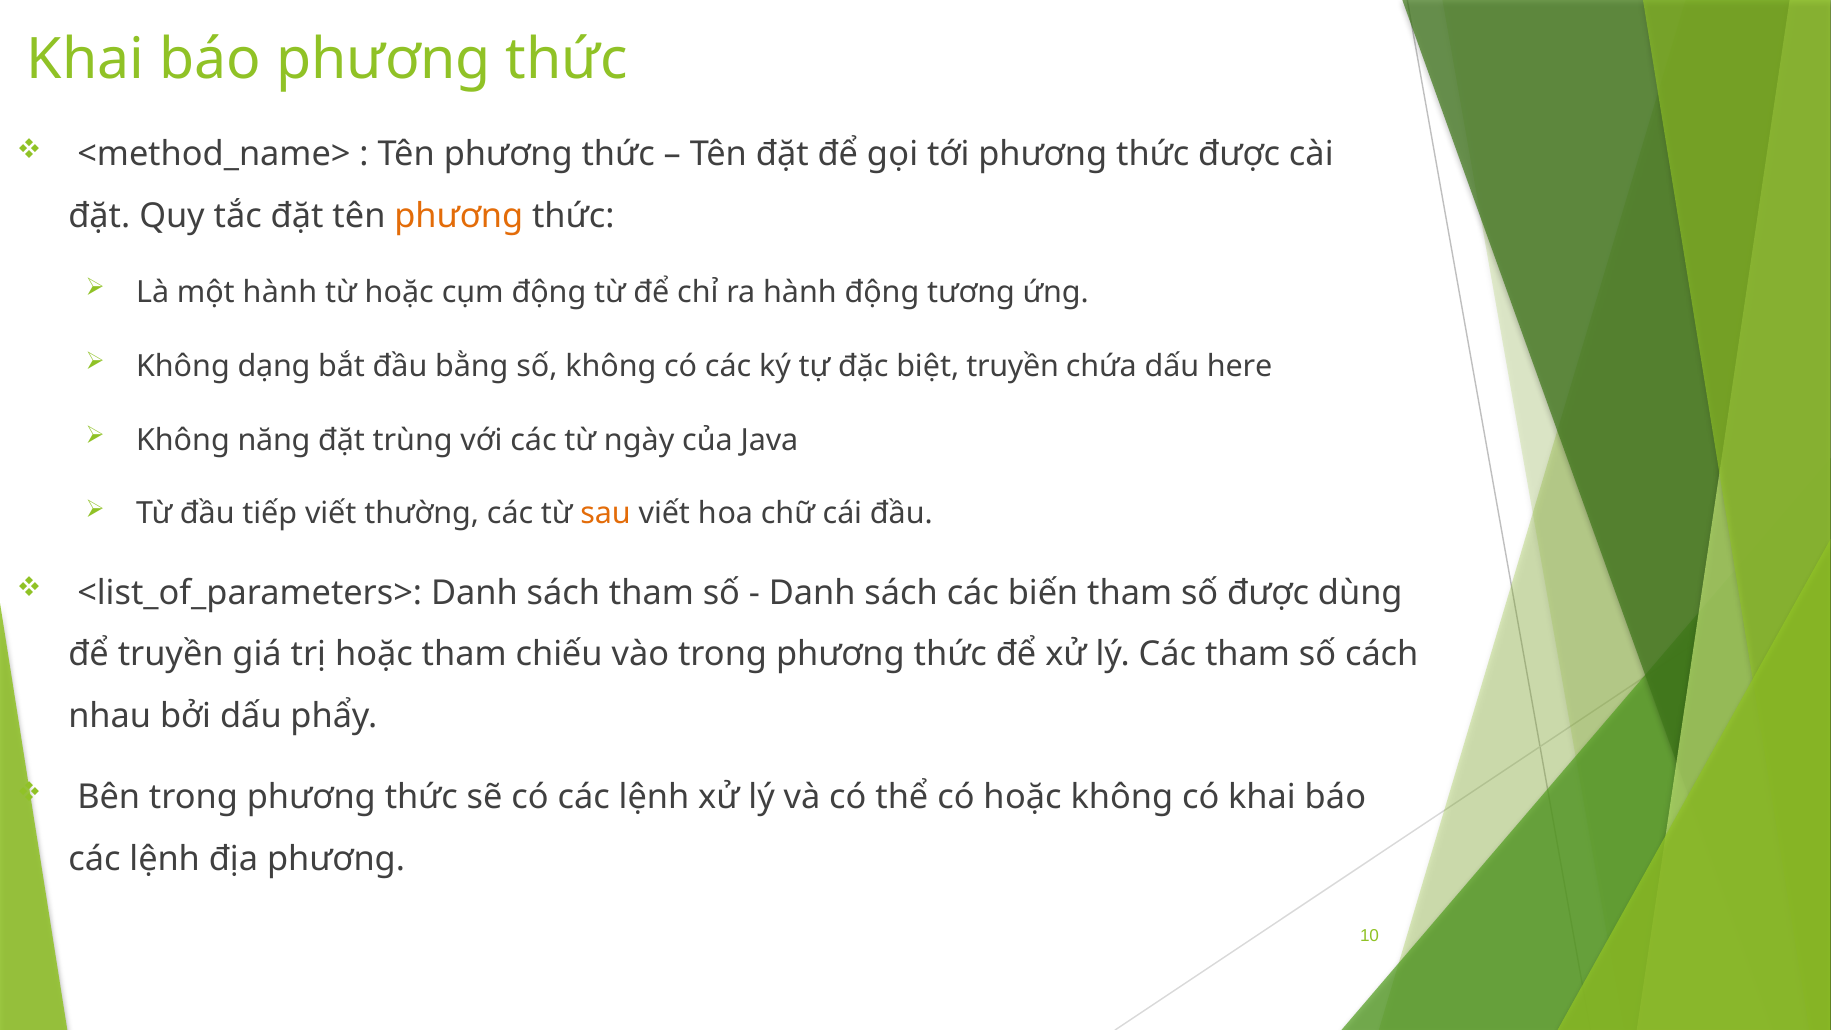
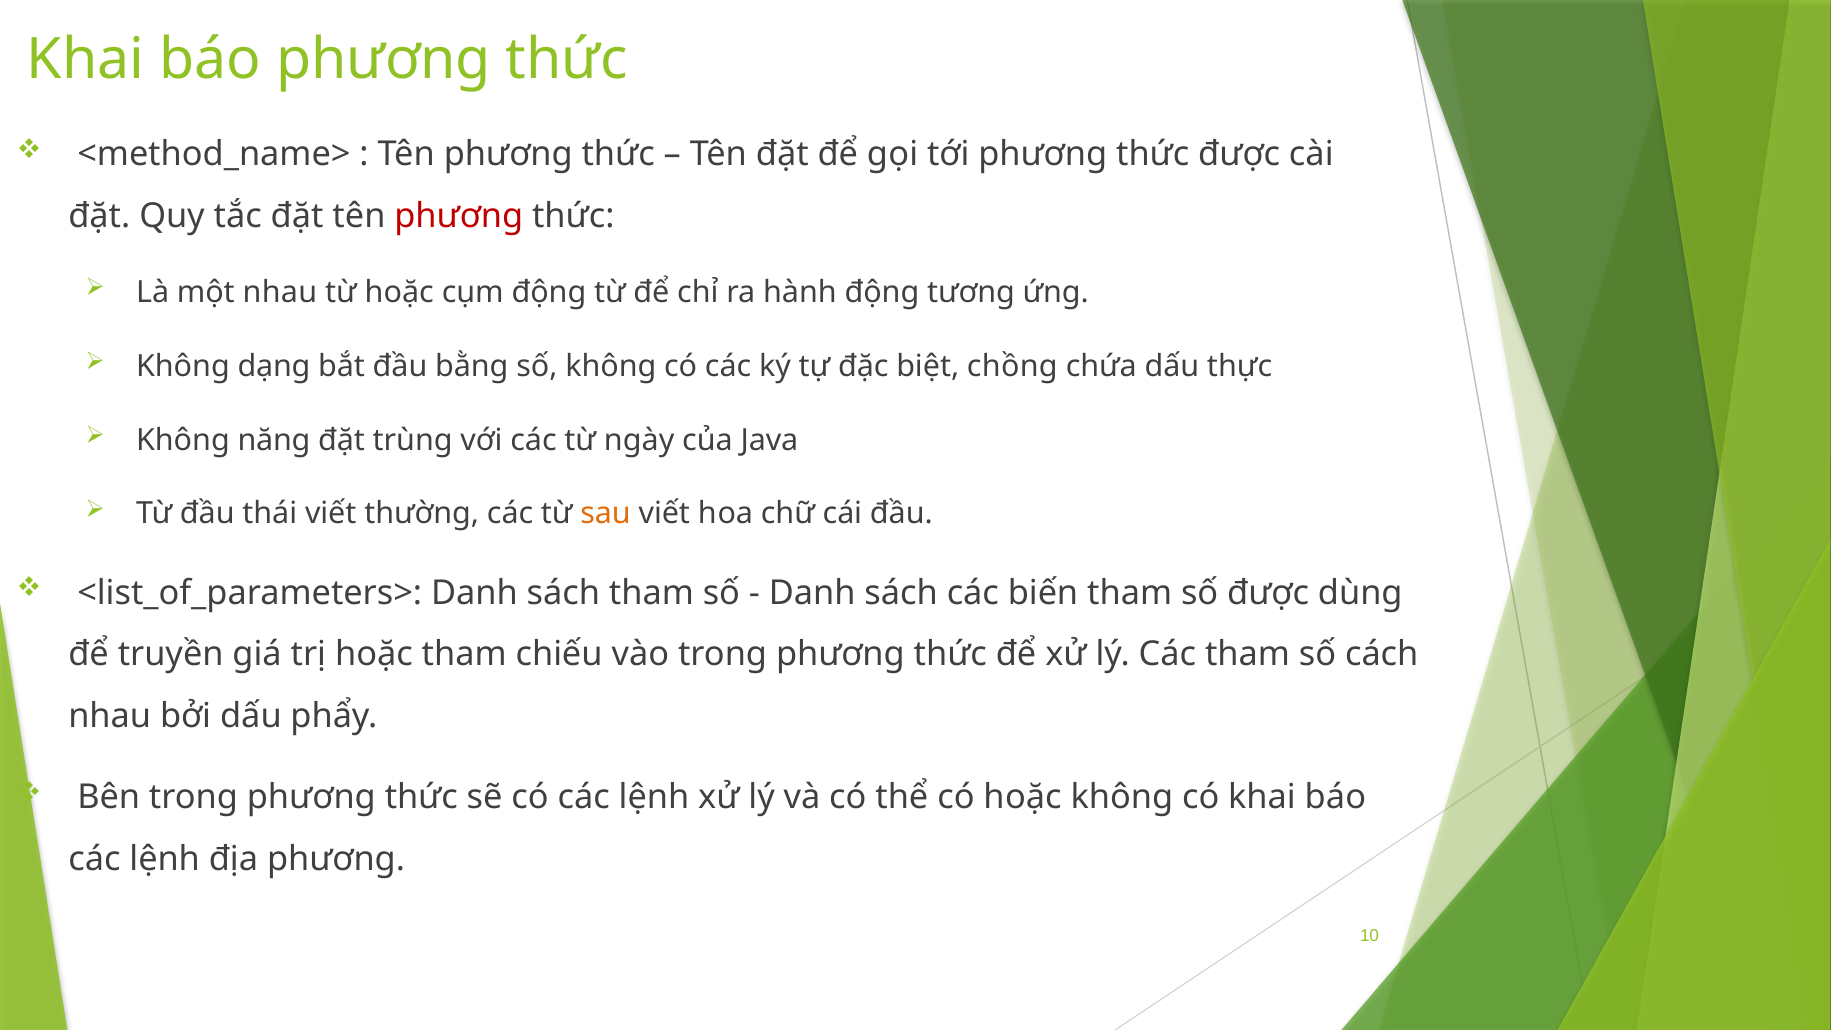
phương colour: orange -> red (459, 216)
một hành: hành -> nhau (280, 292)
biệt truyền: truyền -> chồng (1012, 366)
here: here -> thực (1240, 366)
tiếp: tiếp -> thái (270, 514)
